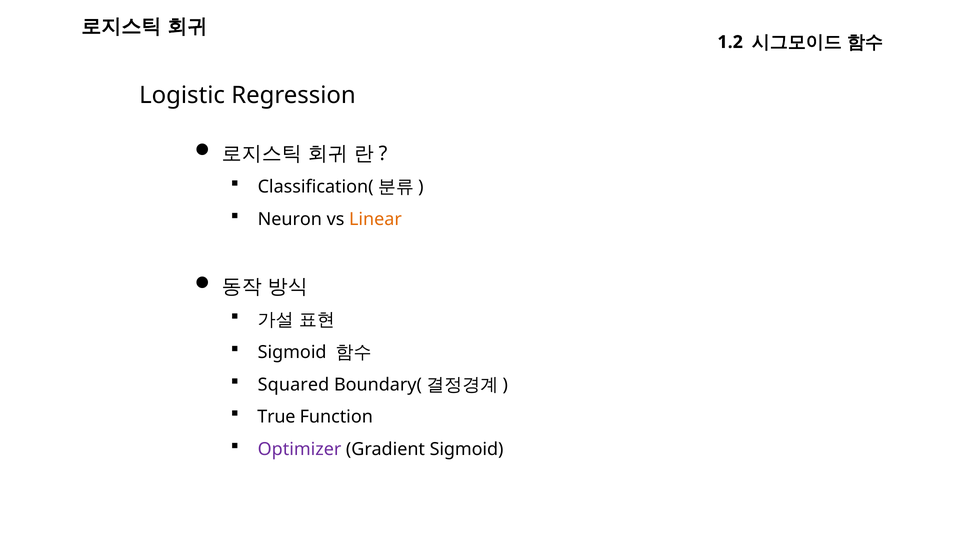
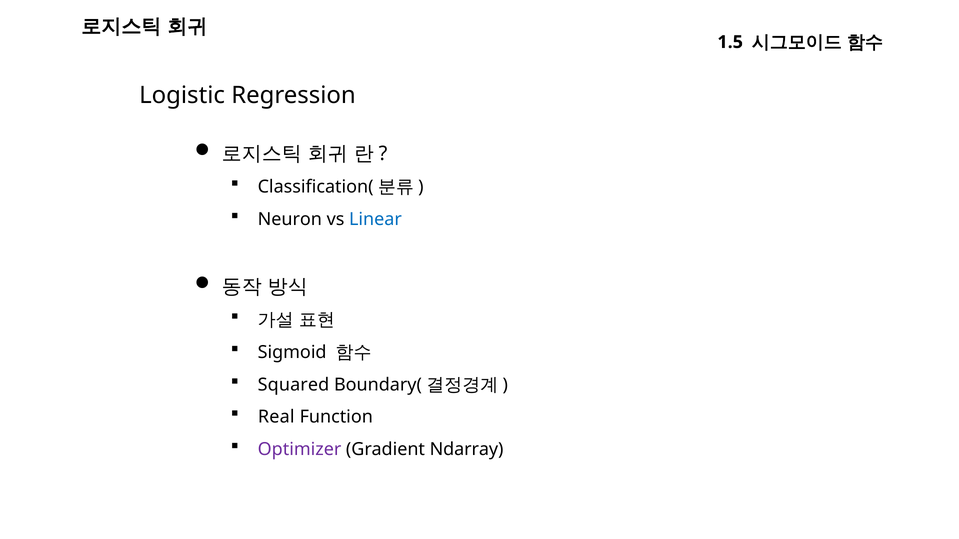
1.2: 1.2 -> 1.5 (730, 42)
Linear colour: orange -> blue (375, 220)
True: True -> Real (276, 417)
Gradient Sigmoid: Sigmoid -> Ndarray (467, 450)
